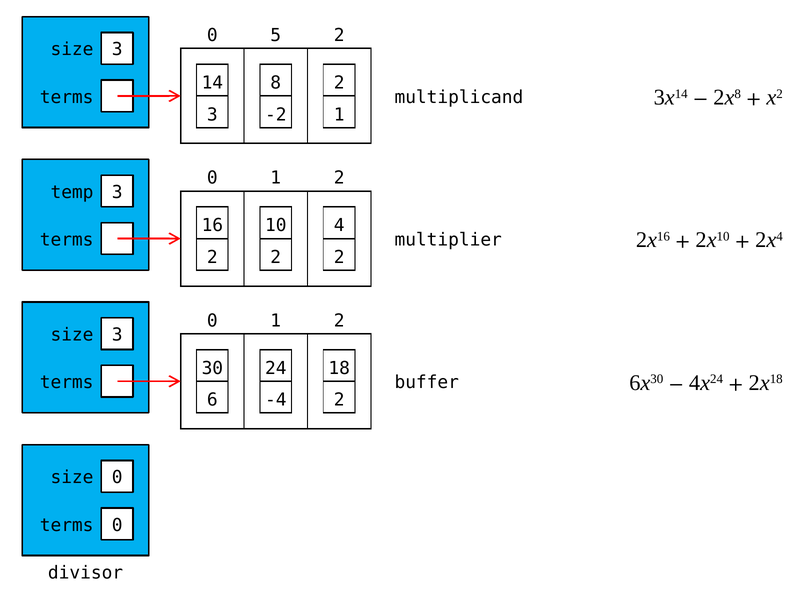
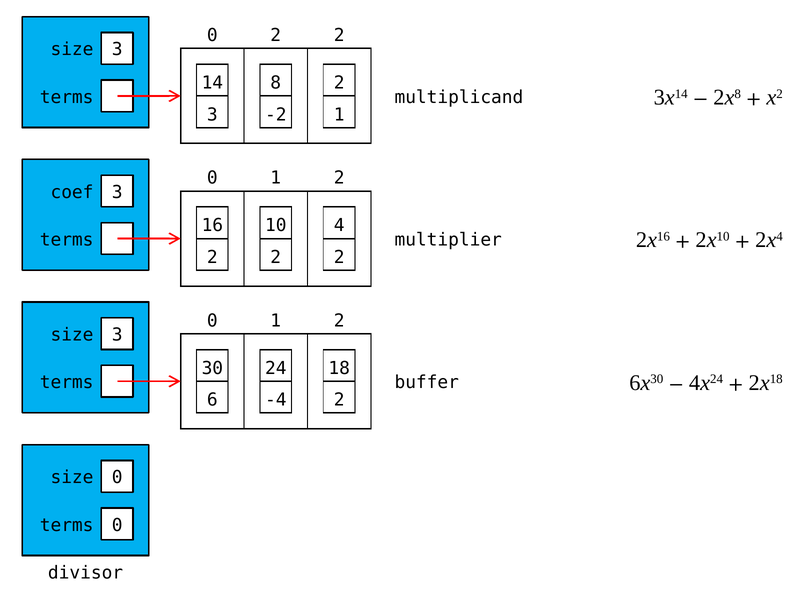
0 5: 5 -> 2 (276, 35)
temp: temp -> coef (72, 192)
